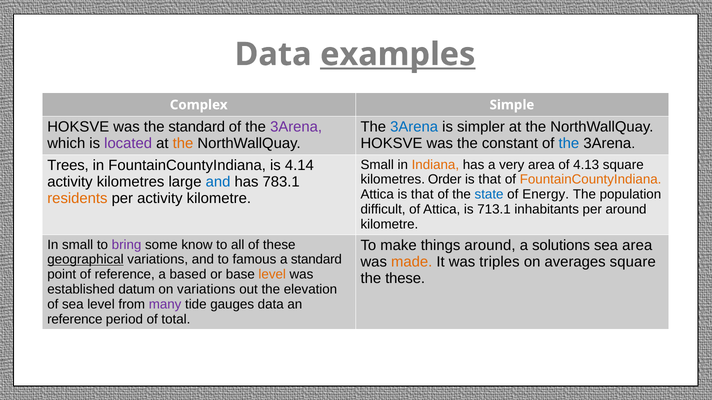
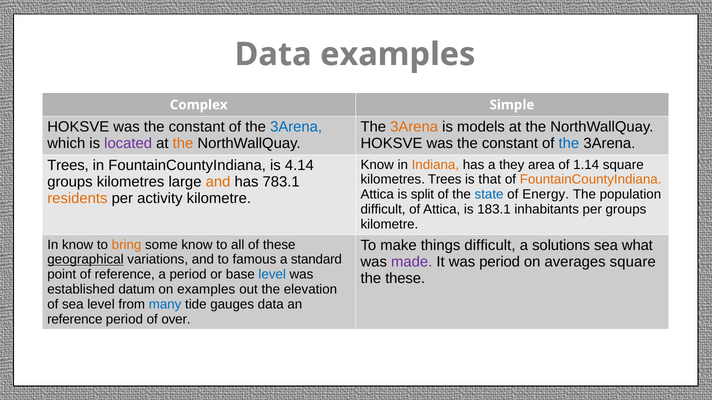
examples underline: present -> none (398, 54)
standard: standard -> constant (197, 127)
3Arena colour: purple -> blue (296, 127)
3Arena colour: blue -> orange (414, 127)
simpler: simpler -> models (481, 127)
Small: Small -> Know (377, 165)
very: very -> they (512, 165)
4.13: 4.13 -> 1.14 (586, 165)
kilometres Order: Order -> Trees (445, 180)
activity: activity -> groups (70, 182)
and colour: blue -> orange (218, 182)
Attica is that: that -> split (422, 195)
713.1: 713.1 -> 183.1 (494, 210)
per around: around -> groups (626, 210)
In small: small -> know (78, 245)
bring colour: purple -> orange (127, 245)
things around: around -> difficult (490, 246)
sea area: area -> what (637, 246)
made colour: orange -> purple (412, 262)
was triples: triples -> period (500, 262)
a based: based -> period (188, 275)
level colour: orange -> blue (272, 275)
on variations: variations -> examples (206, 290)
many colour: purple -> blue (165, 305)
total: total -> over (176, 320)
